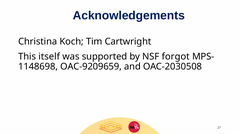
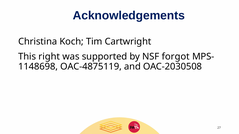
itself: itself -> right (49, 57)
OAC-9209659: OAC-9209659 -> OAC-4875119 (91, 67)
